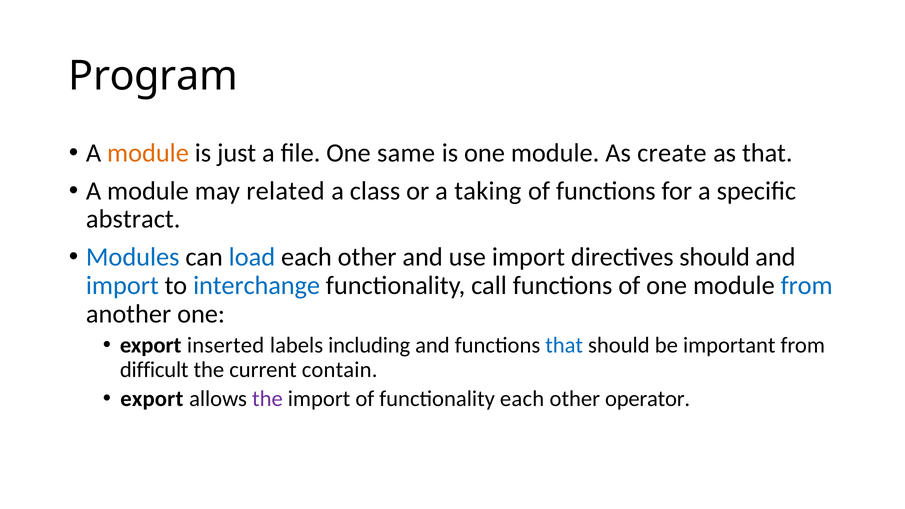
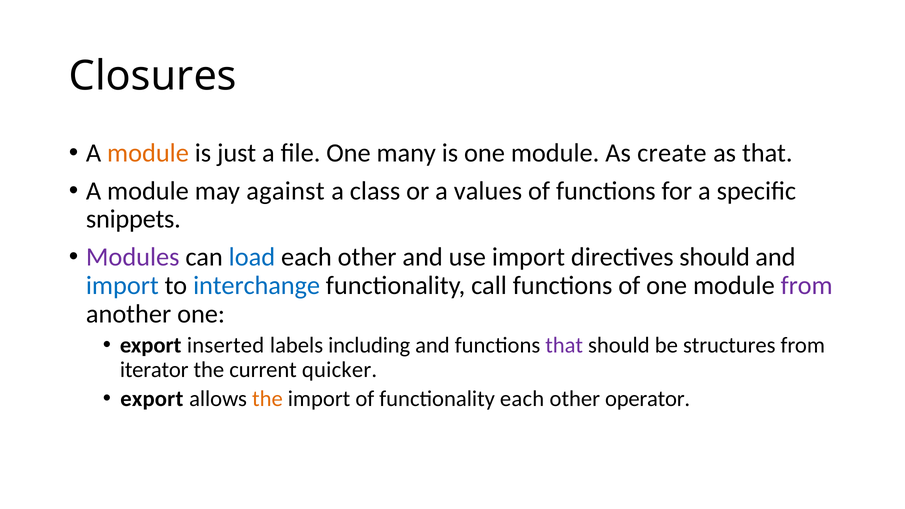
Program: Program -> Closures (153, 76)
same: same -> many (406, 153)
related: related -> against (285, 191)
taking: taking -> values (488, 191)
abstract: abstract -> snippets (133, 219)
Modules colour: blue -> purple (133, 257)
from colour: blue -> purple (807, 286)
that colour: blue -> purple (564, 345)
important: important -> structures (729, 345)
difficult: difficult -> iterator (154, 370)
contain: contain -> quicker (340, 370)
the colour: purple -> orange (267, 399)
